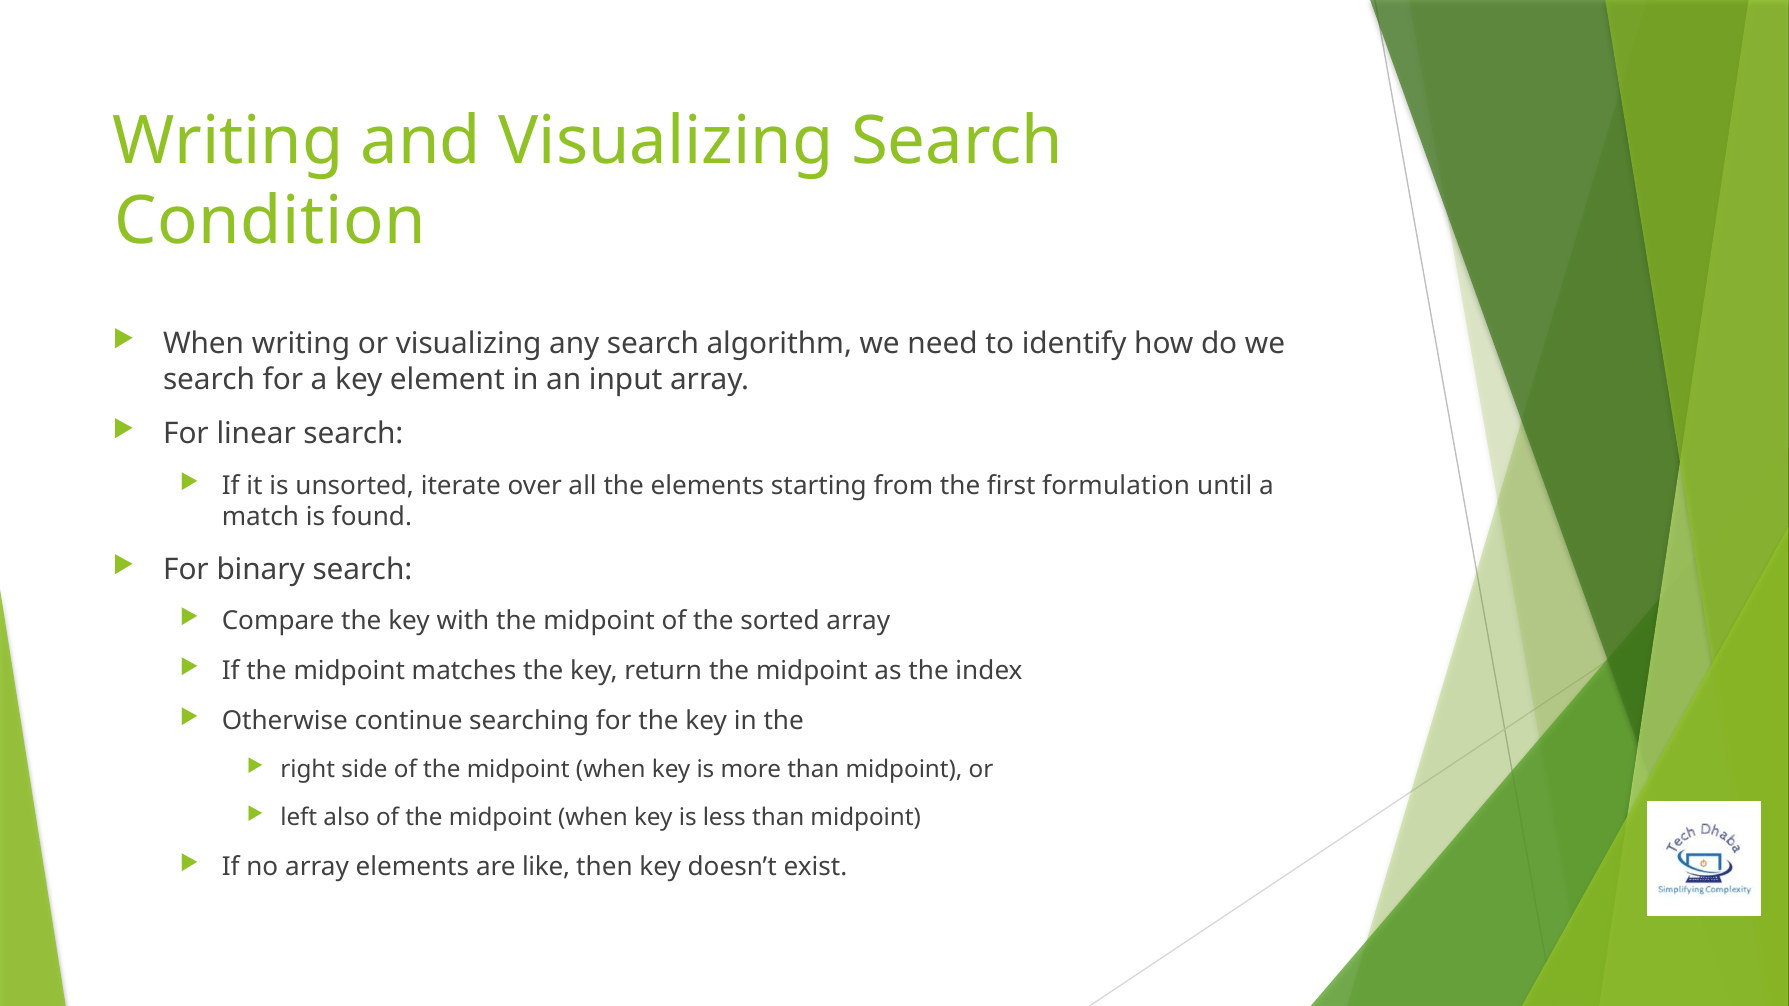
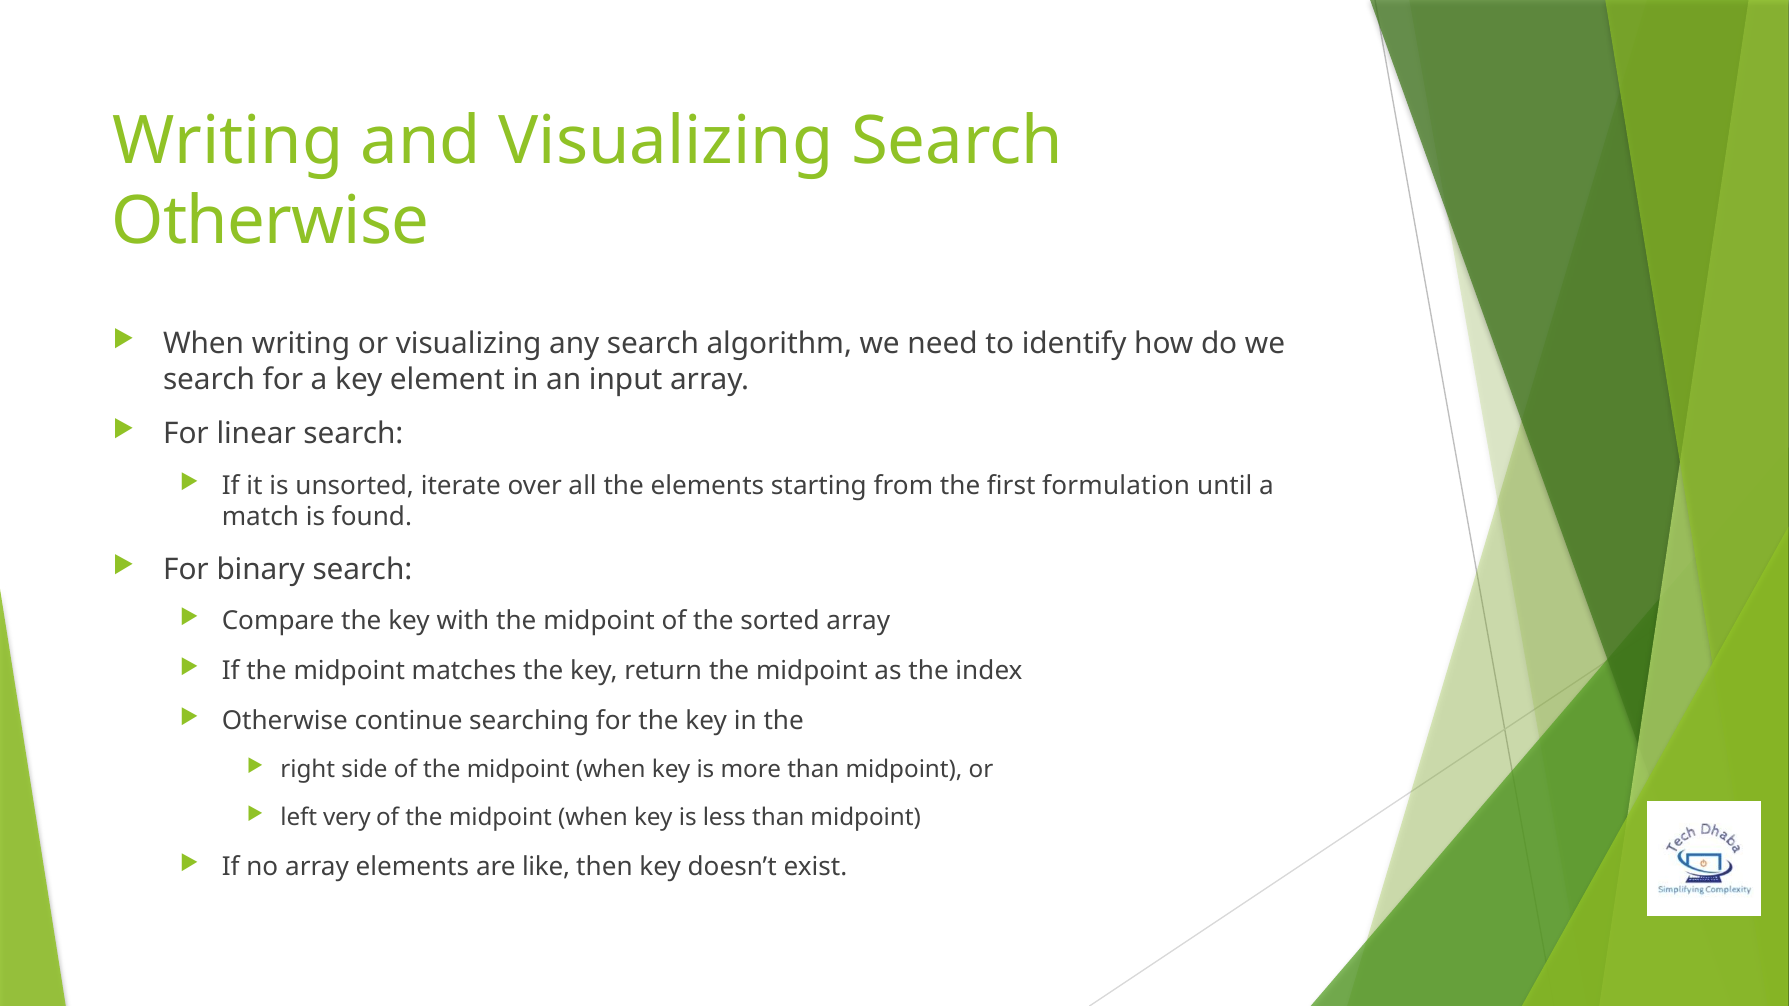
Condition: Condition -> Otherwise (271, 222)
also: also -> very (347, 818)
